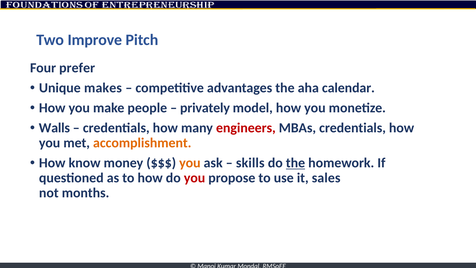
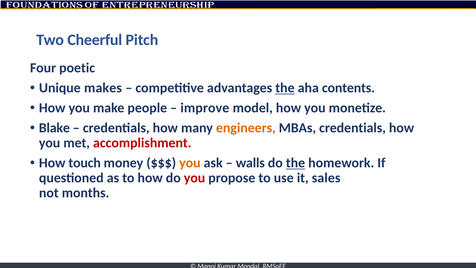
Improve: Improve -> Cheerful (95, 40)
prefer: prefer -> poetic (77, 68)
the underline: none -> present (285, 88)
calendar: calendar -> contents (348, 88)
privately: privately -> improve (205, 108)
Walls: Walls -> Blake (54, 128)
engineers colour: red -> orange (246, 128)
accomplishment colour: orange -> red (142, 143)
know: know -> touch (85, 163)
skills: skills -> walls (250, 163)
